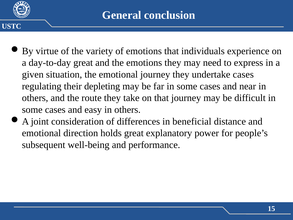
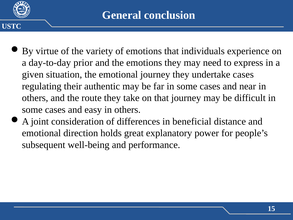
day-to-day great: great -> prior (83, 63)
depleting: depleting -> authentic (102, 86)
